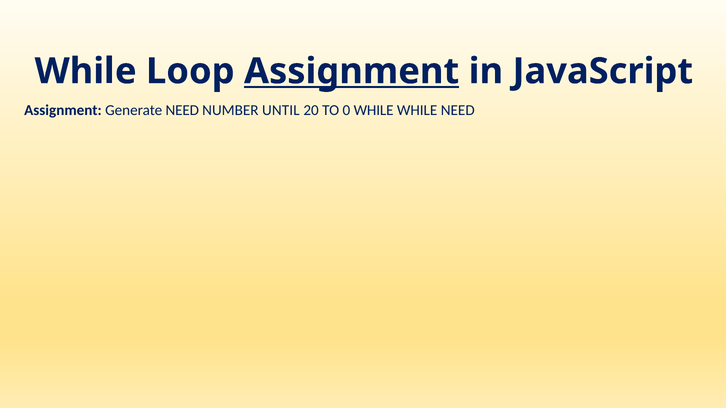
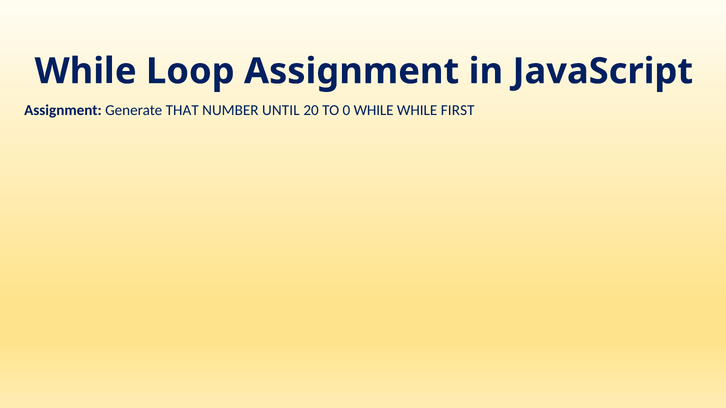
Assignment underline: present -> none (352, 71)
Generate NEED: NEED -> THAT (182, 111)
WHILE NEED: NEED -> FIRST (458, 111)
